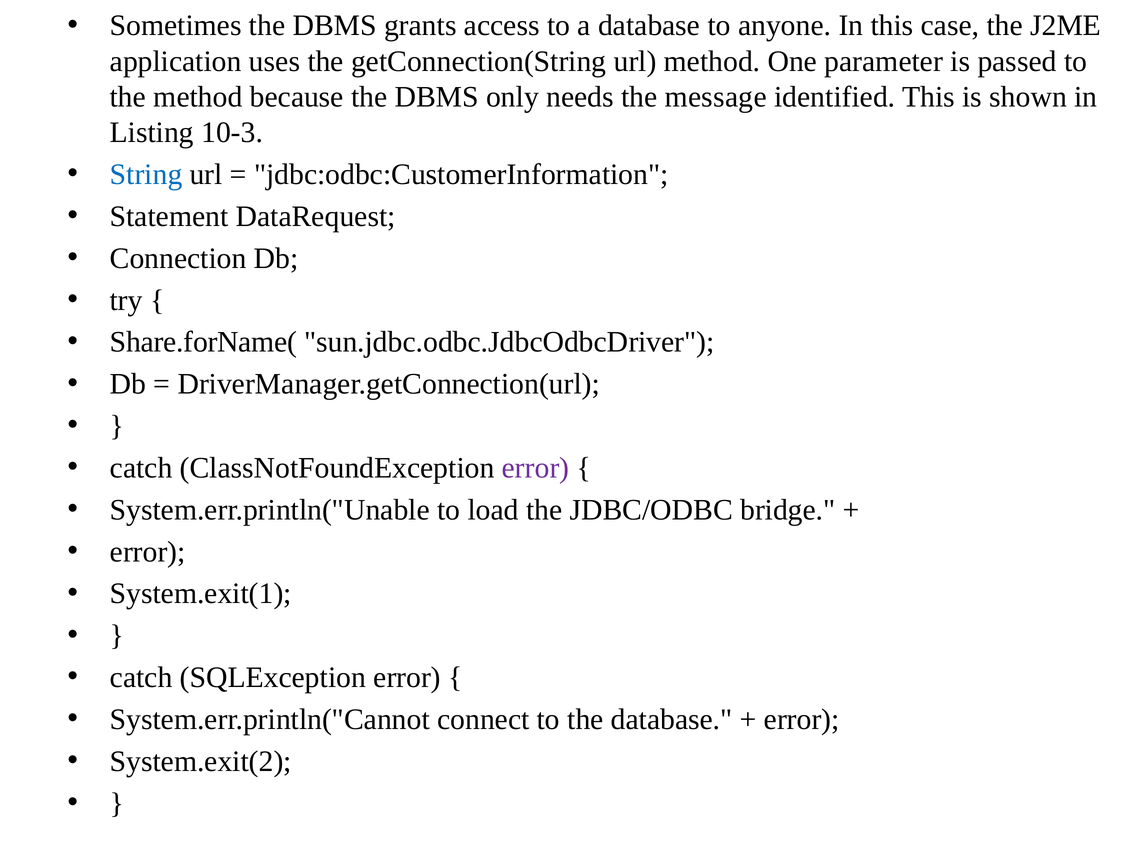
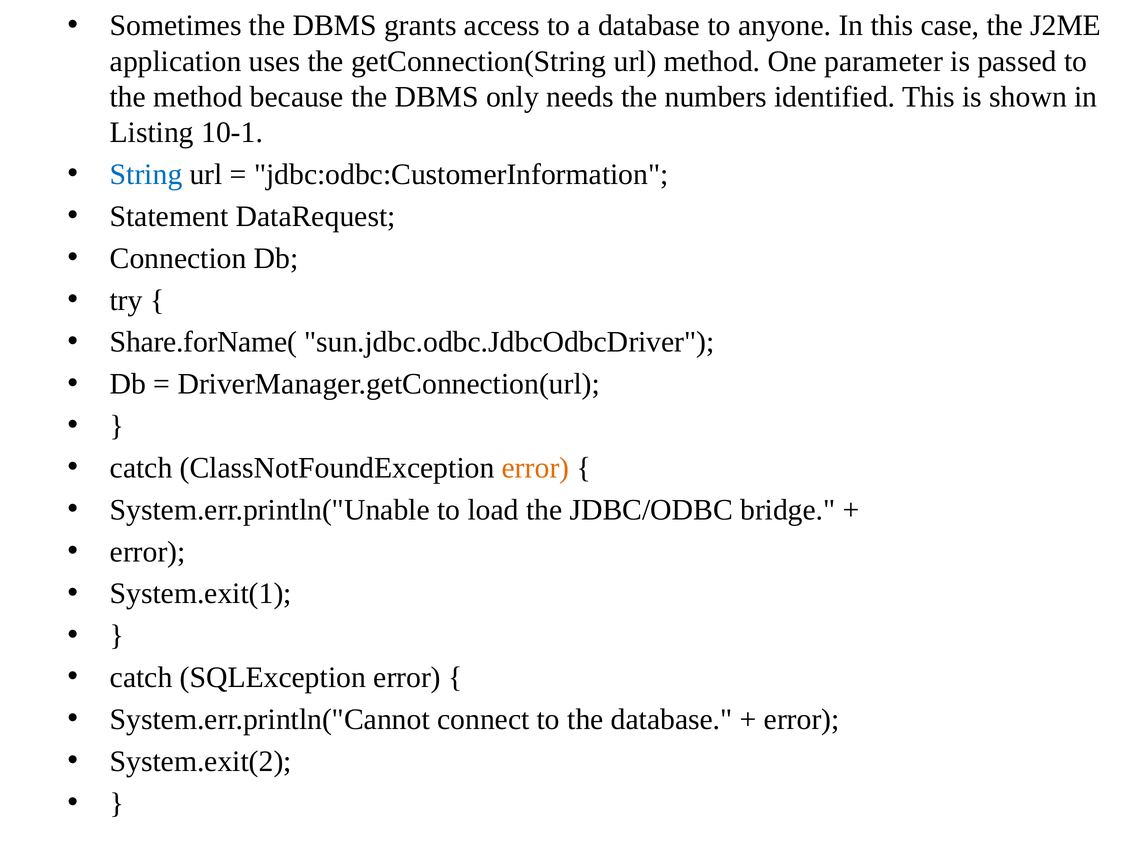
message: message -> numbers (716, 97)
10-3: 10-3 -> 10-1 (232, 133)
error colour: purple -> orange (536, 468)
